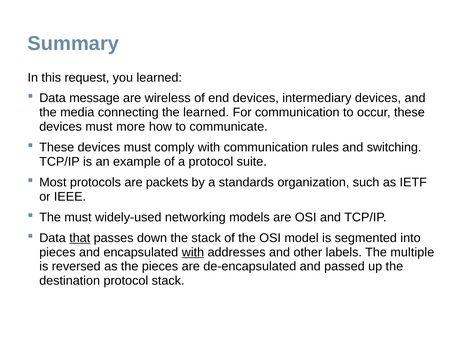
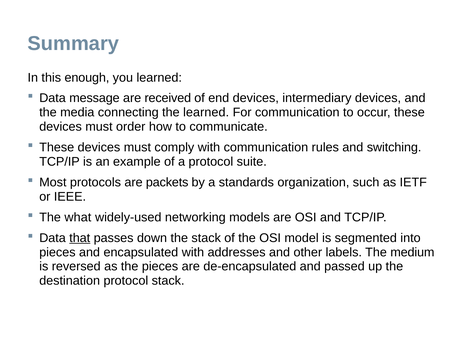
request: request -> enough (87, 78)
wireless: wireless -> received (168, 98)
more: more -> order (131, 127)
The must: must -> what (78, 217)
with underline: present -> none (193, 252)
multiple: multiple -> medium (412, 252)
